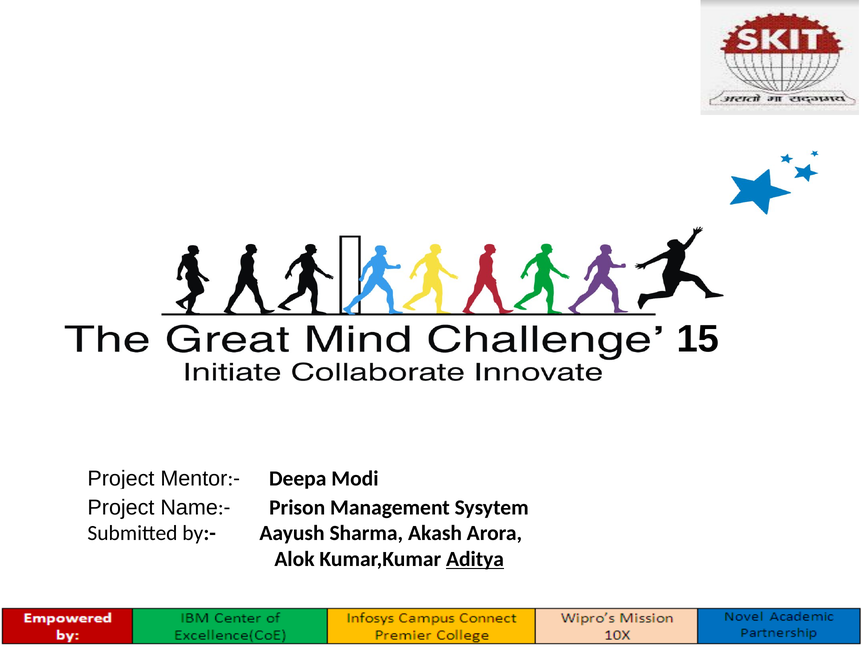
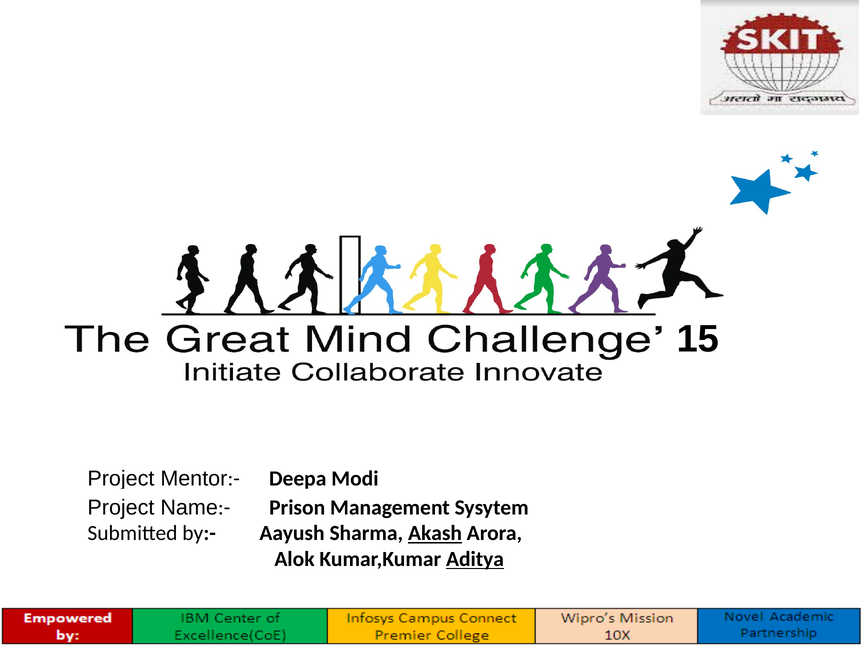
Akash underline: none -> present (435, 533)
